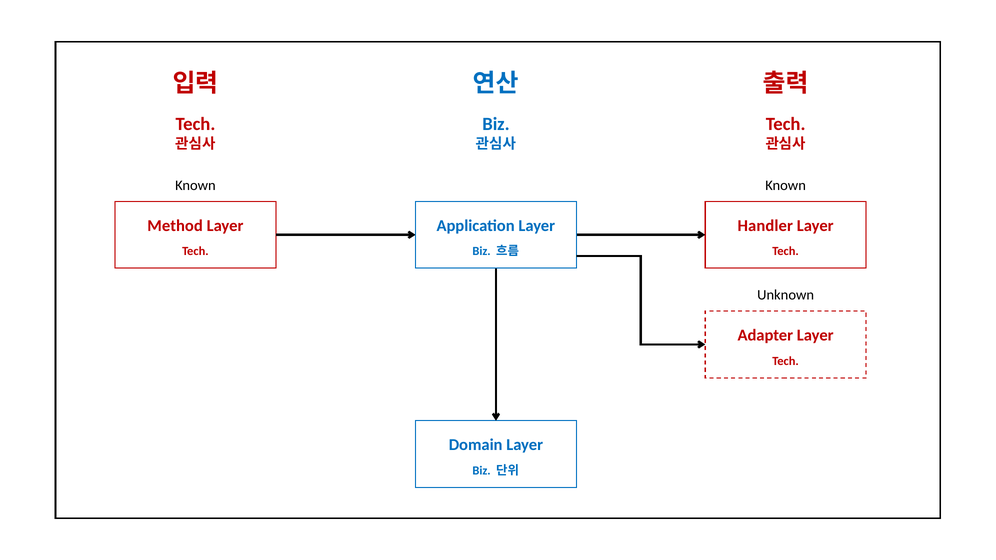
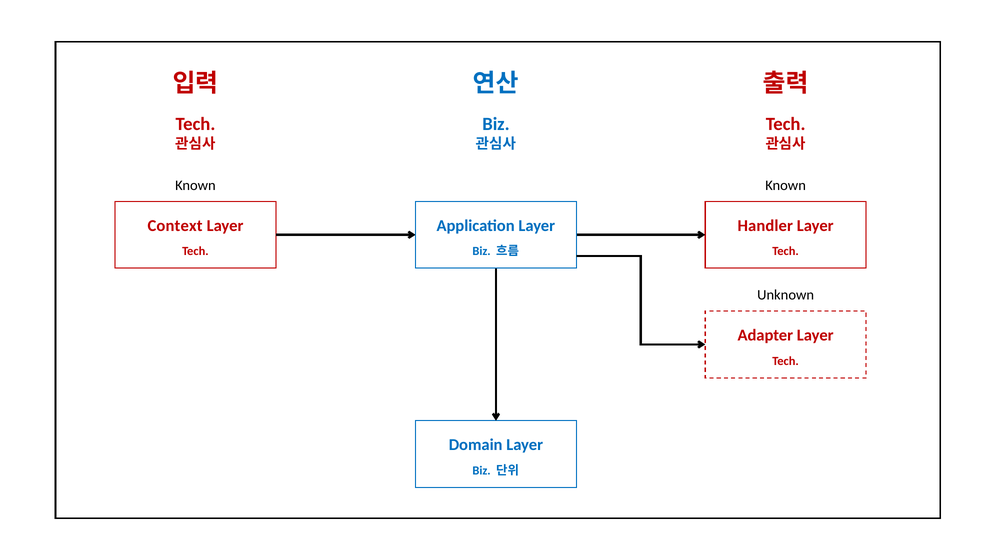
Method: Method -> Context (175, 226)
